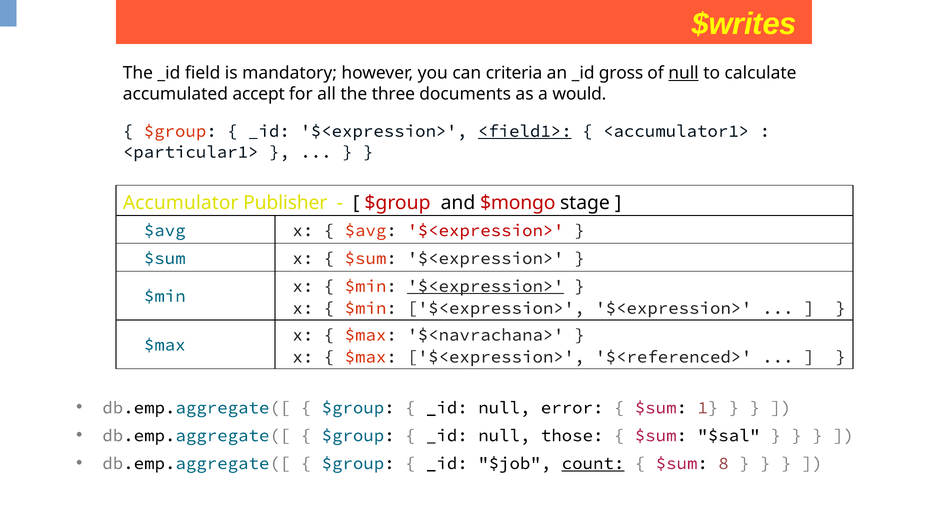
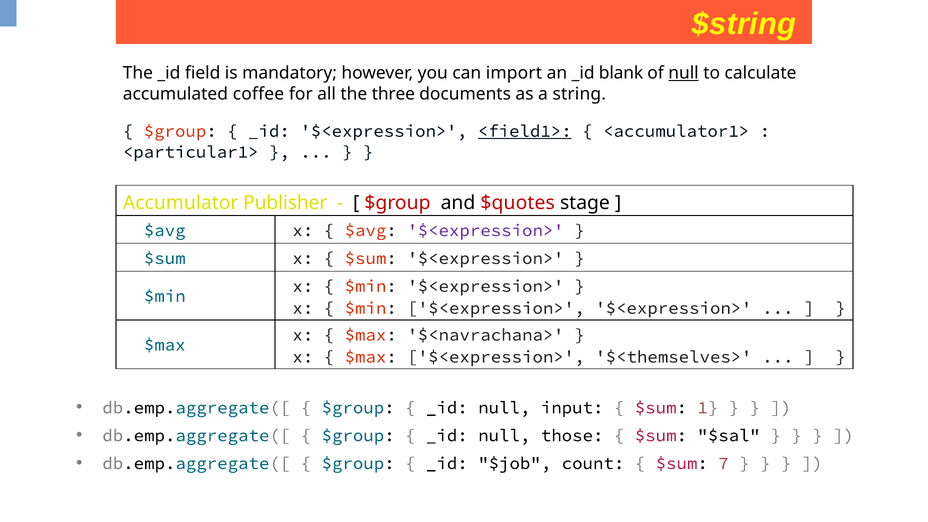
$writes: $writes -> $string (744, 24)
criteria: criteria -> import (514, 73)
gross: gross -> blank (621, 73)
accept: accept -> coffee (258, 94)
would: would -> string (579, 94)
$mongo: $mongo -> $quotes (518, 203)
$<expression> colour: red -> purple (486, 230)
$<expression> underline: present -> none (486, 286)
$<referenced>: $<referenced> -> $<themselves> (673, 357)
error: error -> input (572, 408)
count underline: present -> none (593, 463)
8: 8 -> 7 (724, 463)
